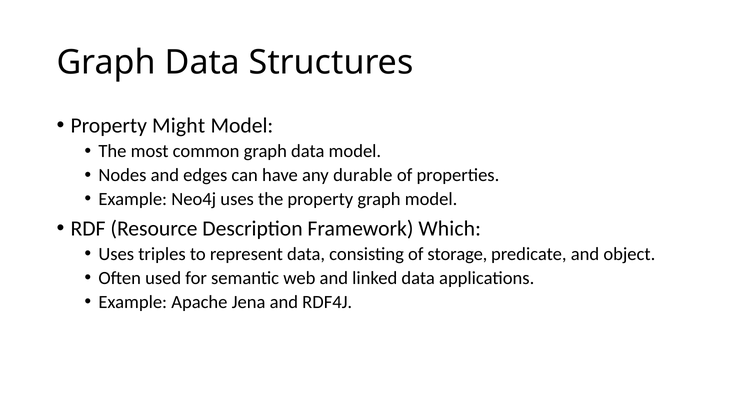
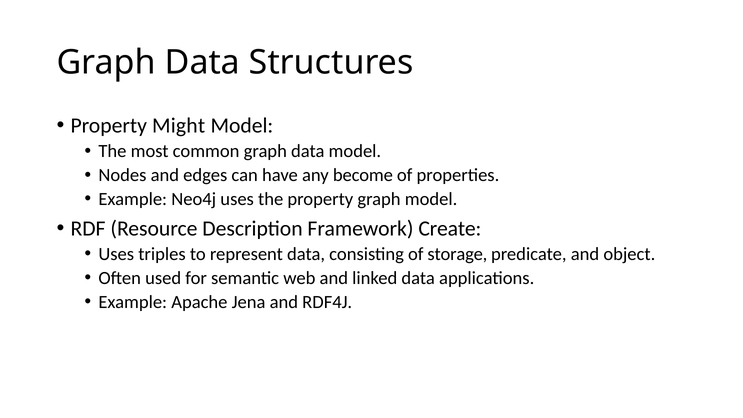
durable: durable -> become (363, 175)
Which: Which -> Create (450, 228)
